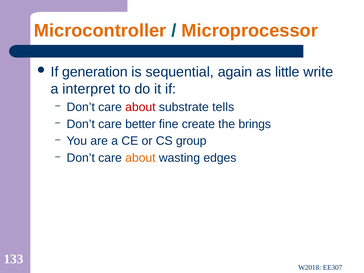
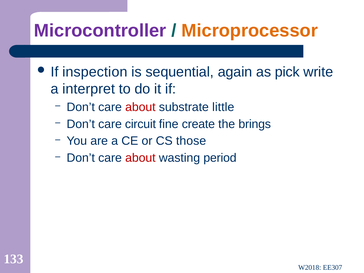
Microcontroller colour: orange -> purple (100, 31)
generation: generation -> inspection (95, 72)
little: little -> pick (287, 72)
tells: tells -> little (223, 107)
better: better -> circuit (140, 124)
group: group -> those (191, 141)
about colour: orange -> red (140, 158)
edges: edges -> period (220, 158)
